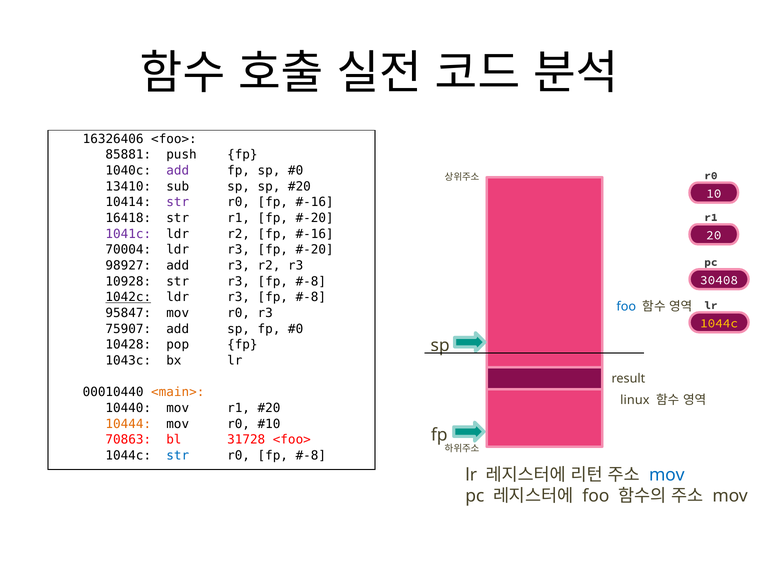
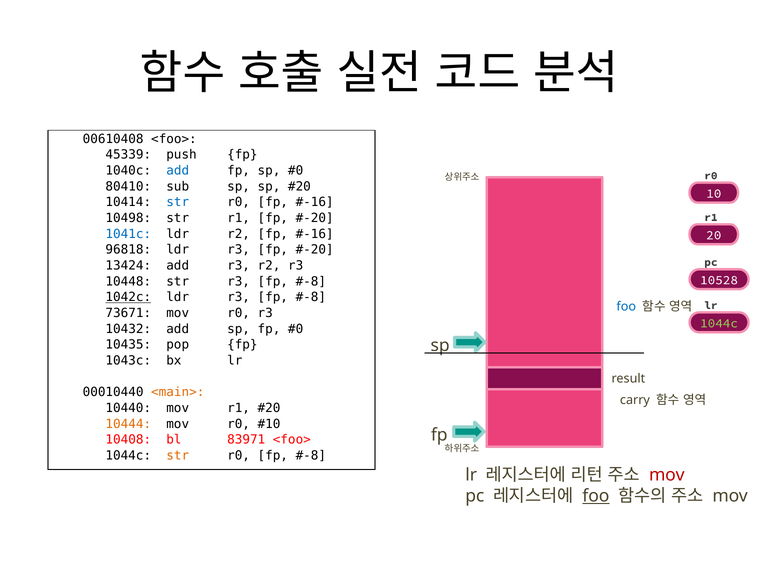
16326406: 16326406 -> 00610408 (113, 139)
85881: 85881 -> 45339 (128, 155)
add colour: purple -> blue (178, 171)
13410: 13410 -> 80410 (128, 186)
str colour: purple -> blue (178, 202)
16418: 16418 -> 10498 (128, 218)
1041c colour: purple -> blue (128, 234)
70004: 70004 -> 96818 (128, 250)
98927: 98927 -> 13424 (128, 266)
10928: 10928 -> 10448 (128, 281)
30408: 30408 -> 10528 (719, 280)
95847: 95847 -> 73671 (128, 313)
1044c colour: yellow -> light green (719, 323)
75907: 75907 -> 10432 (128, 329)
10428: 10428 -> 10435 (128, 345)
linux: linux -> carry (635, 400)
70863: 70863 -> 10408 (128, 440)
31728: 31728 -> 83971 (246, 440)
str colour: blue -> orange (178, 456)
mov colour: blue -> red (667, 475)
foo underline: none -> present (596, 496)
